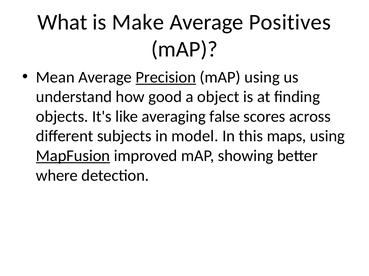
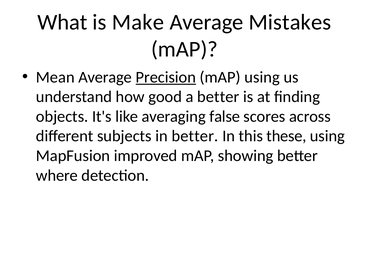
Positives: Positives -> Mistakes (290, 22)
a object: object -> better (218, 97)
in model: model -> better (195, 136)
maps: maps -> these (287, 136)
MapFusion underline: present -> none (73, 156)
